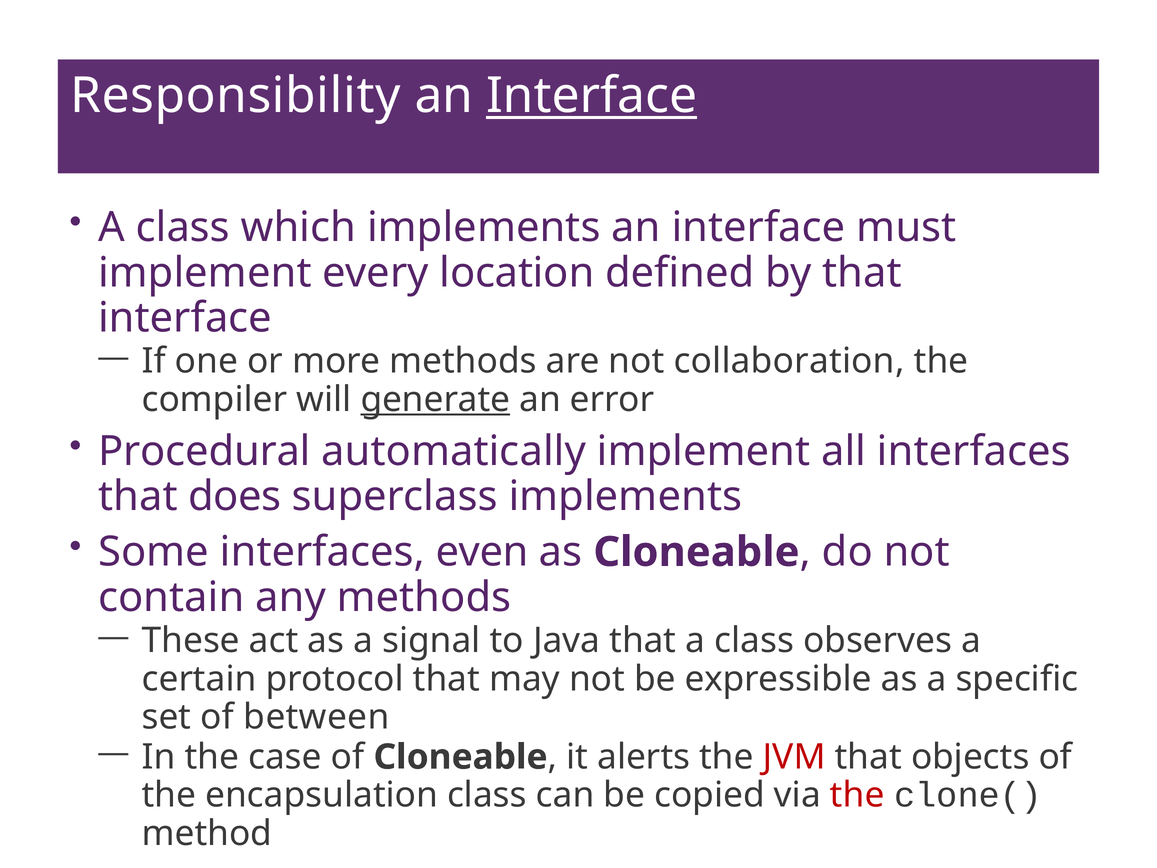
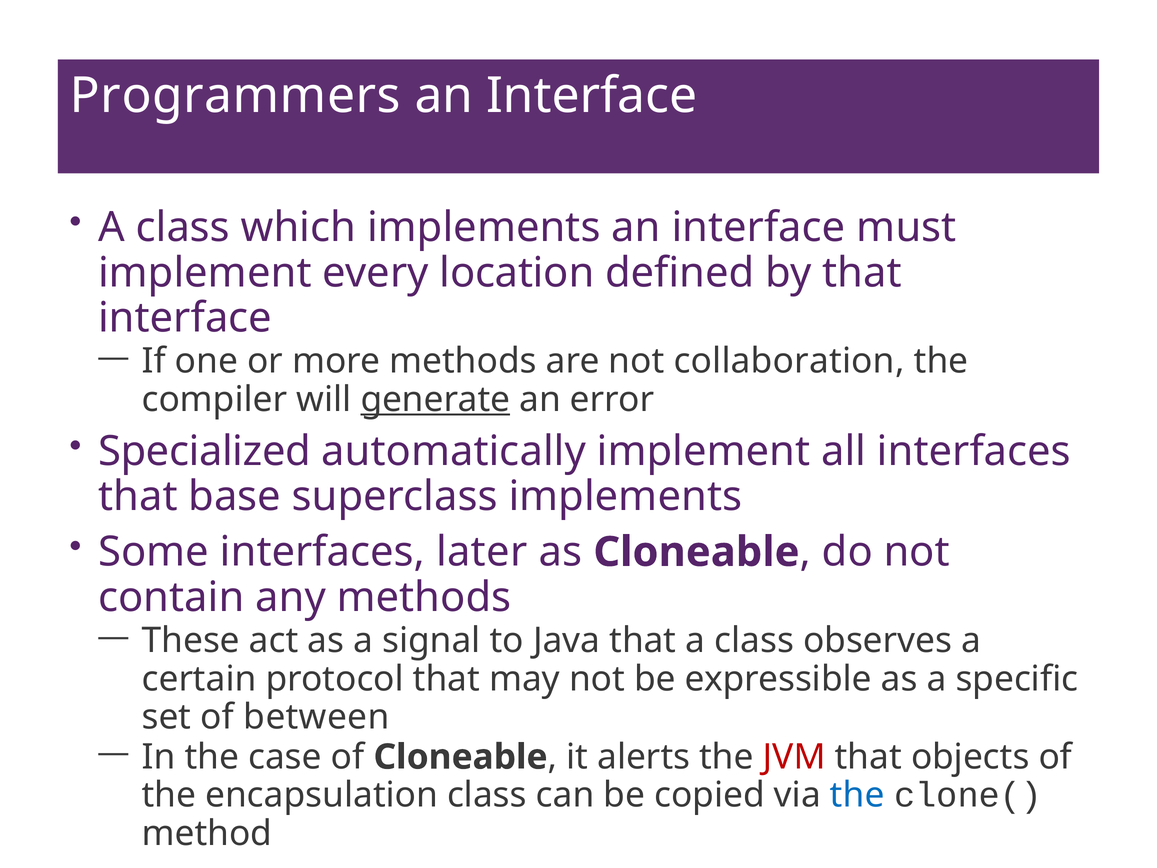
Responsibility: Responsibility -> Programmers (235, 96)
Interface underline: present -> none (592, 96)
Procedural: Procedural -> Specialized (205, 451)
does: does -> base (235, 496)
even: even -> later (482, 552)
the colour: red -> blue (857, 795)
